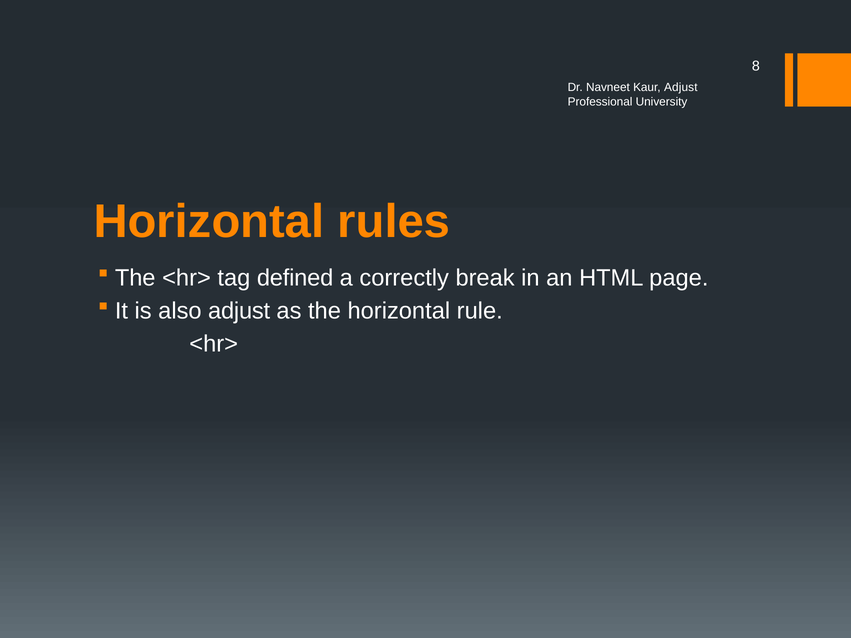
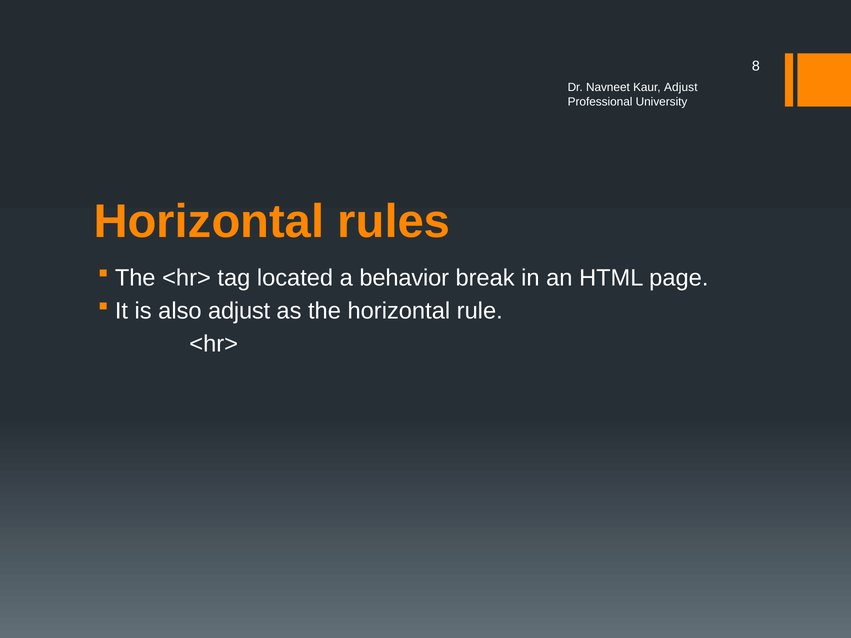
defined: defined -> located (295, 278)
correctly: correctly -> behavior (404, 278)
